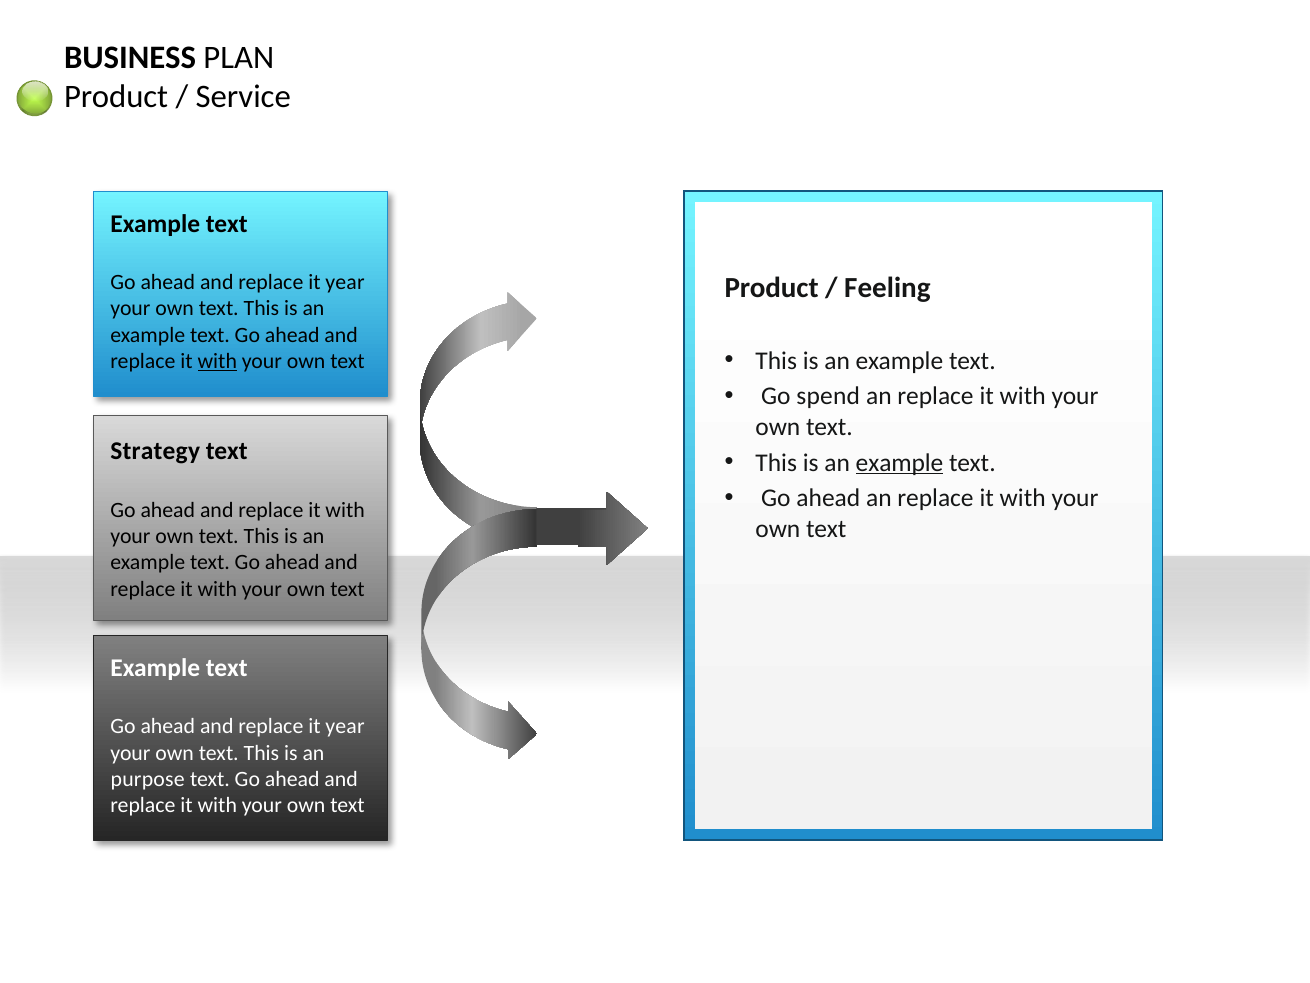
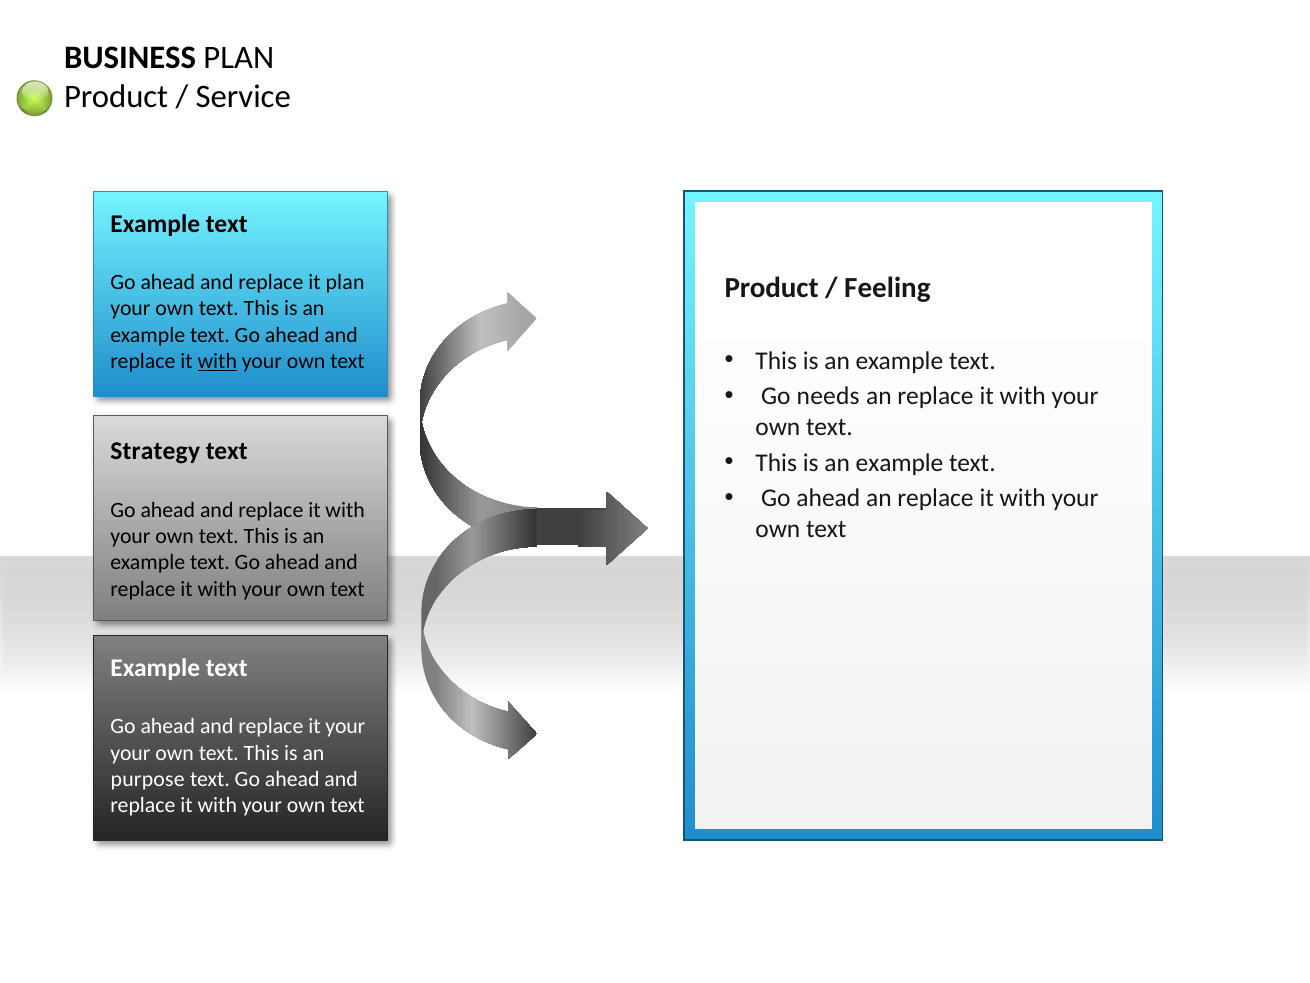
year: year -> plan (345, 282)
spend: spend -> needs (828, 396)
example underline: present -> none (900, 463)
year: year -> your (345, 726)
